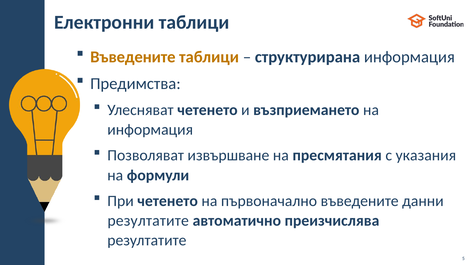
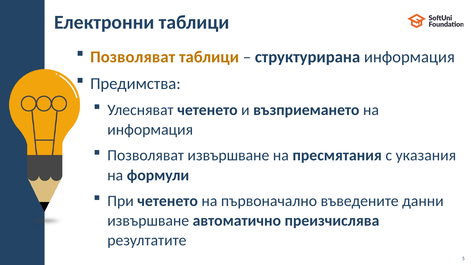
Въведените: Въведените -> Позволяват (133, 57)
резултатите: резултатите -> извършване (148, 221)
